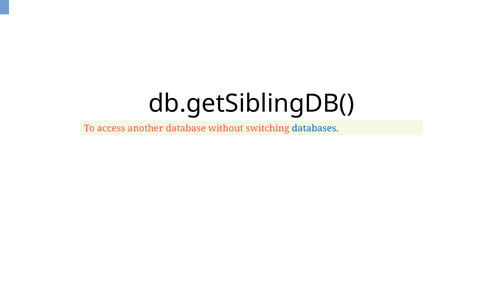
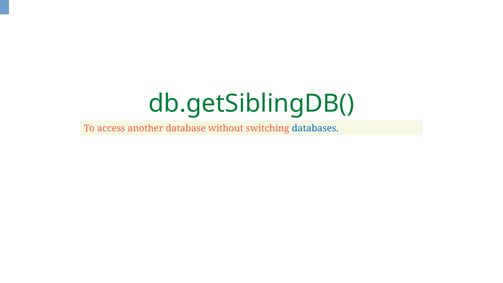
db.getSiblingDB( colour: black -> green (251, 104)
